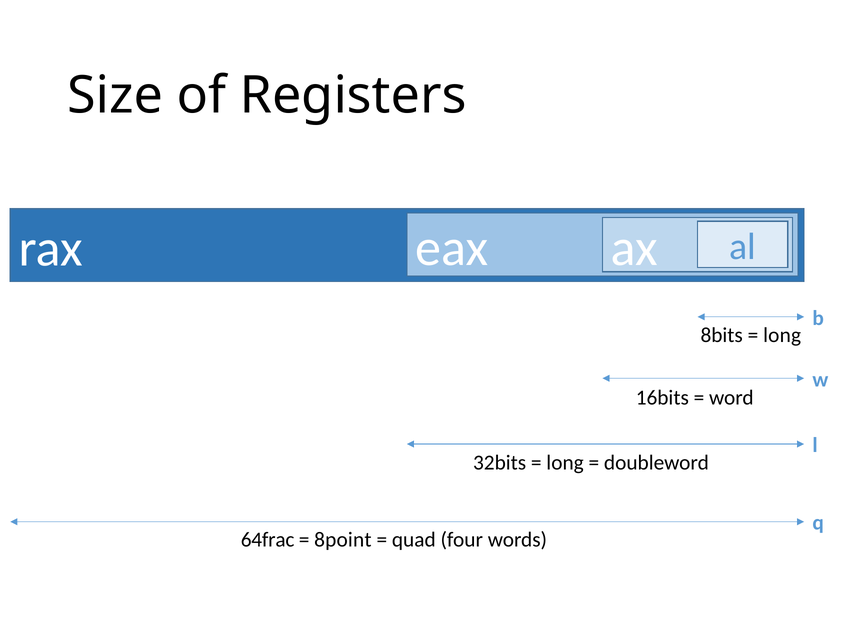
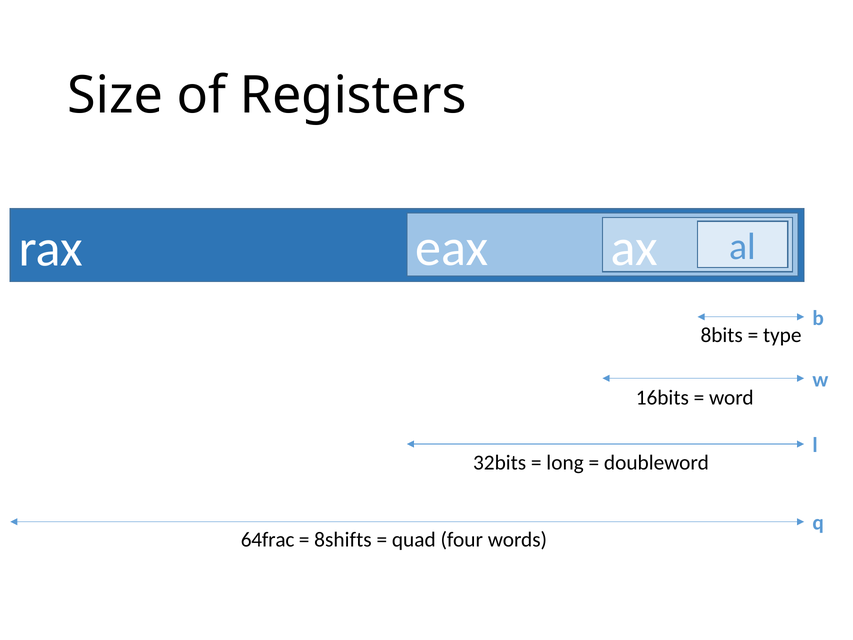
long: long -> type (782, 335)
8point: 8point -> 8shifts (343, 539)
